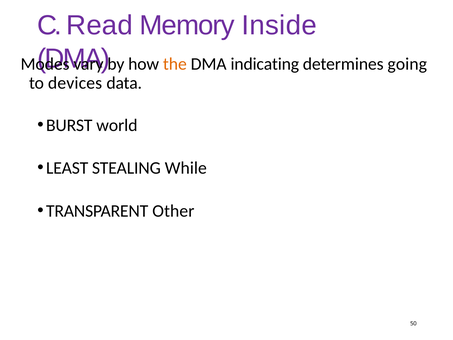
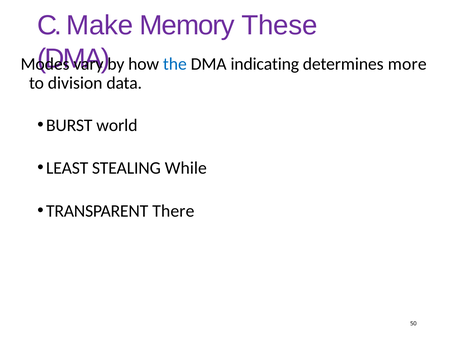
Read: Read -> Make (100, 25)
Inside: Inside -> These (279, 25)
the colour: orange -> blue (175, 64)
going: going -> more (407, 64)
devices: devices -> division (75, 83)
Other: Other -> There (173, 211)
